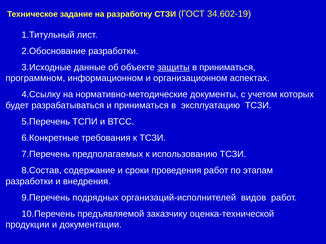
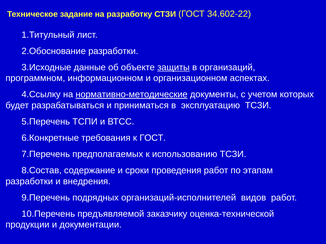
34.602-19: 34.602-19 -> 34.602-22 (229, 14)
в приниматься: приниматься -> организаций (227, 68)
нормативно-методические underline: none -> present (132, 95)
к ТСЗИ: ТСЗИ -> ГОСТ (153, 138)
